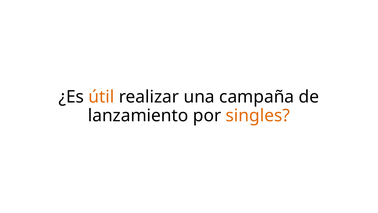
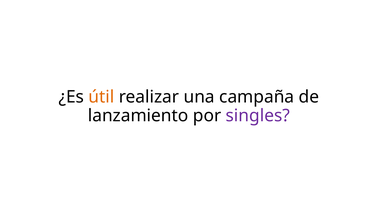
singles colour: orange -> purple (258, 116)
